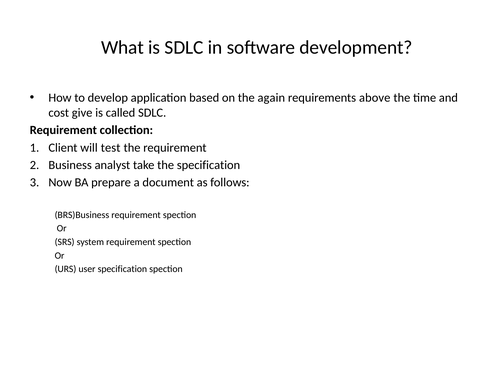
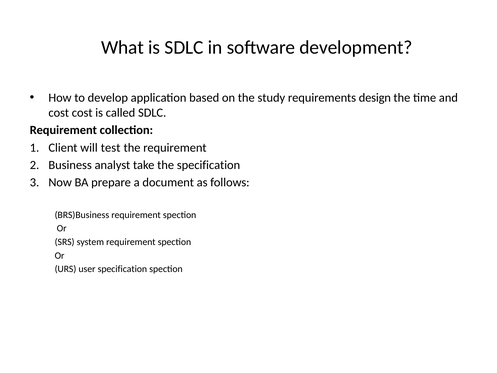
again: again -> study (271, 98)
above: above -> design (375, 98)
cost give: give -> cost (82, 113)
